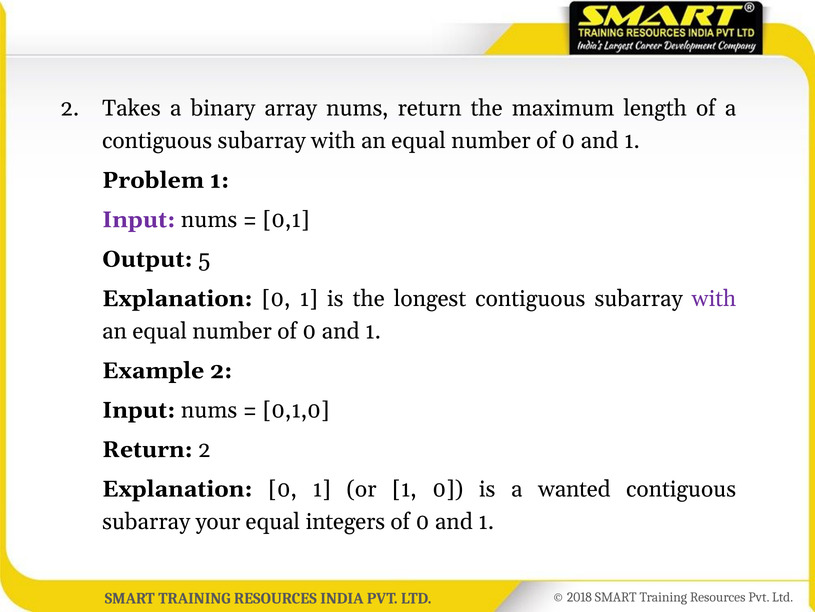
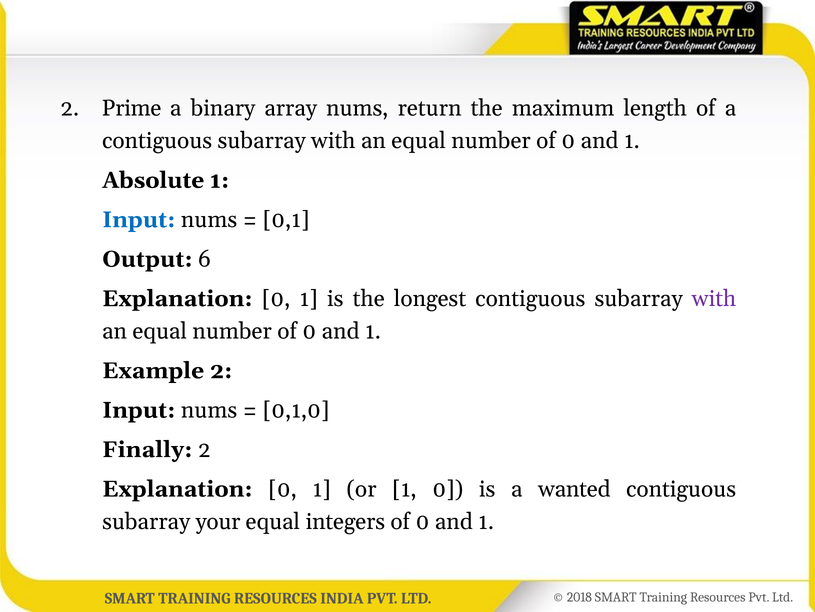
Takes: Takes -> Prime (132, 108)
Problem: Problem -> Absolute (153, 180)
Input colour: purple -> blue (139, 219)
5: 5 -> 6 (204, 259)
Return: Return -> Finally (147, 449)
